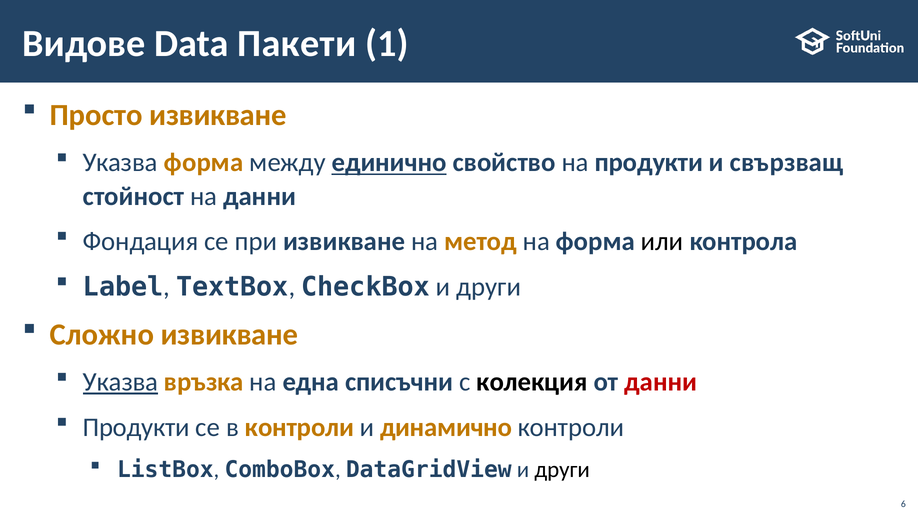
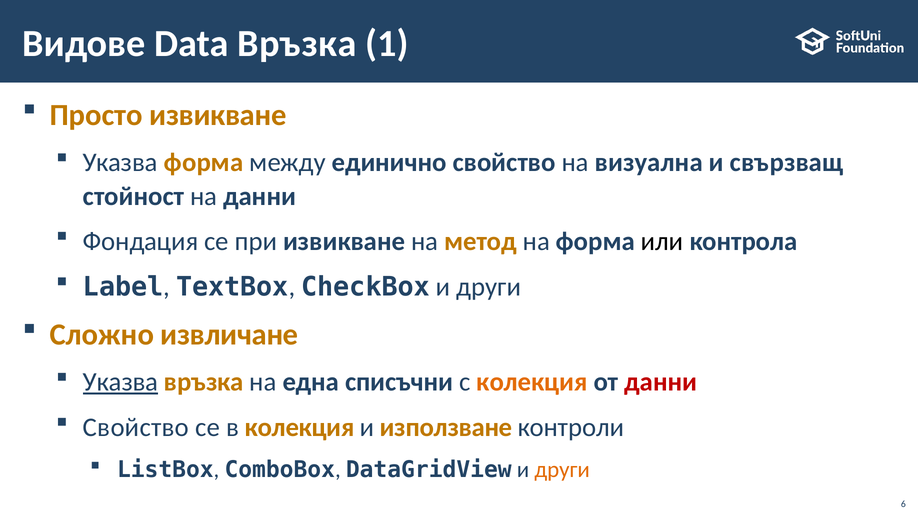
Data Пакети: Пакети -> Връзка (297, 43)
единично underline: present -> none (389, 162)
на продукти: продукти -> визуална (649, 162)
Сложно извикване: извикване -> извличане (229, 334)
колекция colour: black -> orange (532, 382)
Продукти: Продукти -> Свойство (136, 427)
в контроли: контроли -> колекция (300, 427)
динамично: динамично -> използване (446, 427)
други colour: black -> orange (562, 469)
